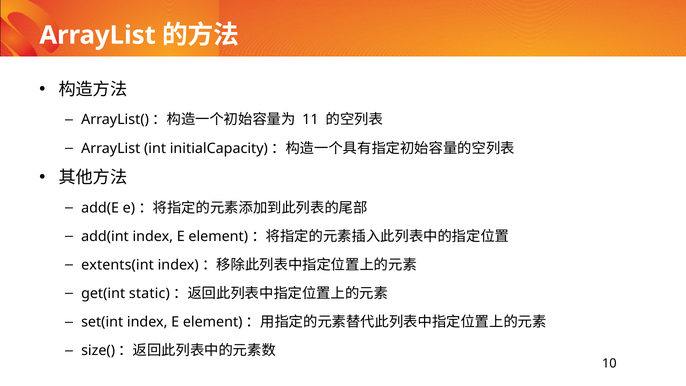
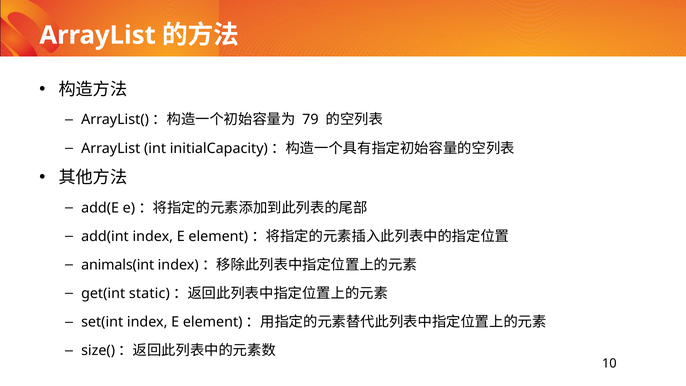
11: 11 -> 79 (310, 120)
extents(int: extents(int -> animals(int (118, 265)
